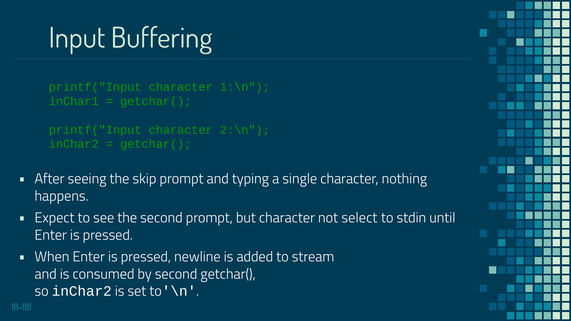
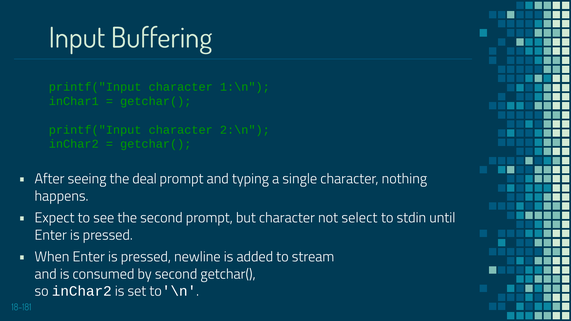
skip: skip -> deal (145, 179)
